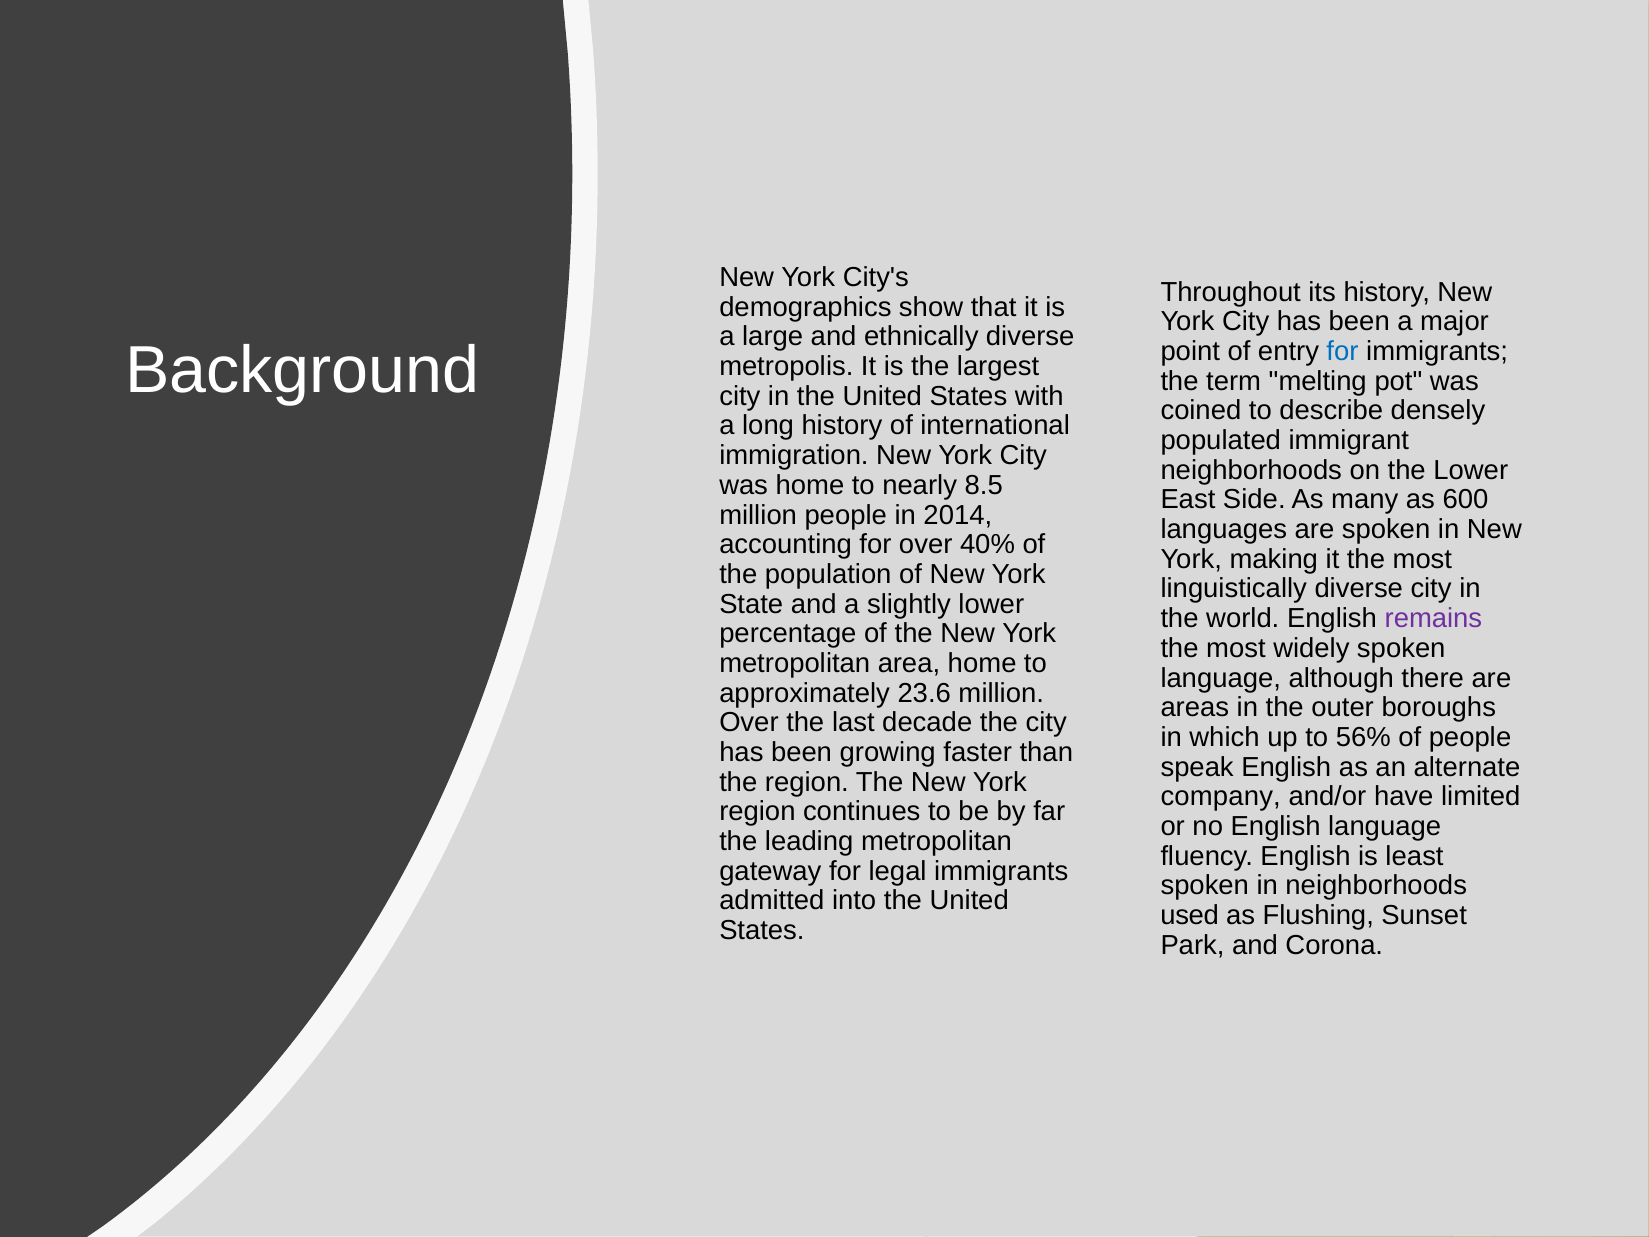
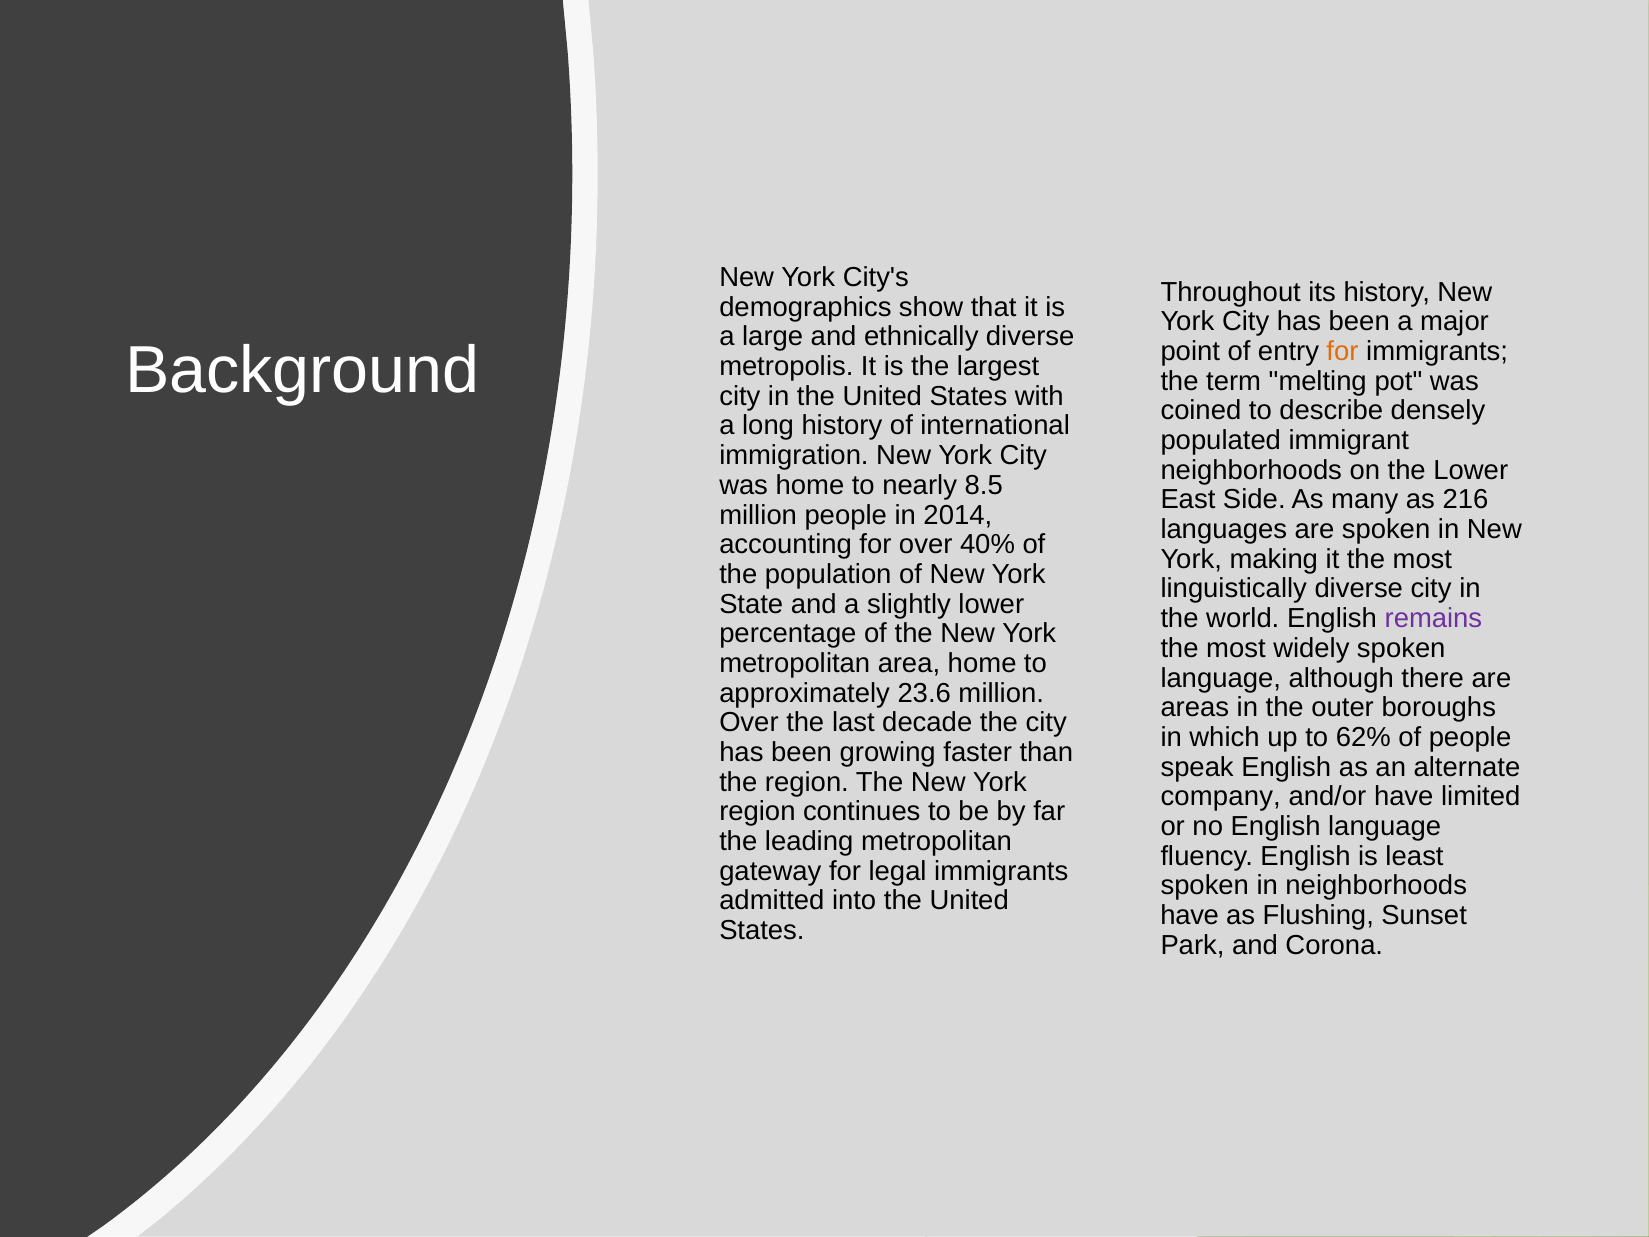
for colour: blue -> orange (1343, 351)
600: 600 -> 216 (1465, 500)
56%: 56% -> 62% (1363, 737)
used: used -> have (1190, 915)
